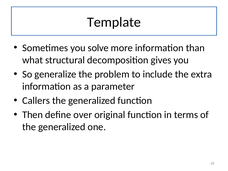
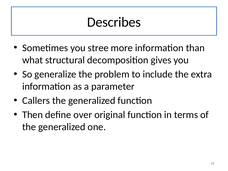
Template: Template -> Describes (114, 22)
solve: solve -> stree (98, 48)
